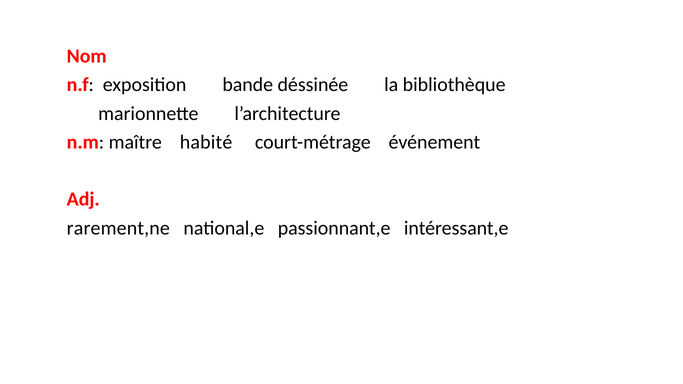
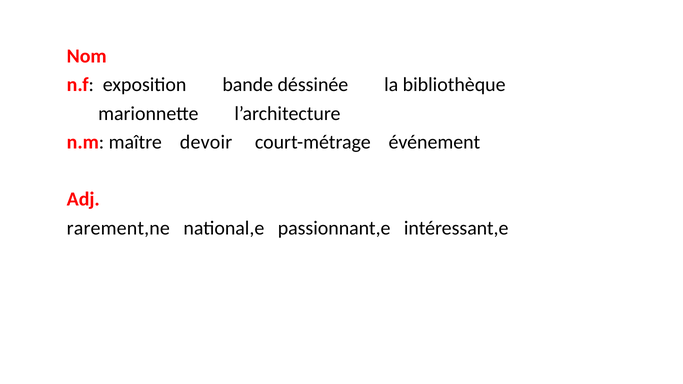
habité: habité -> devoir (206, 142)
